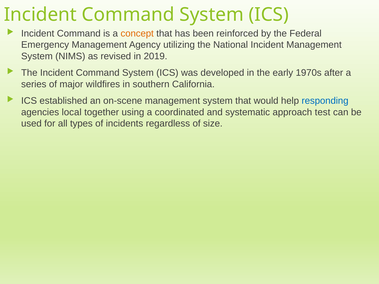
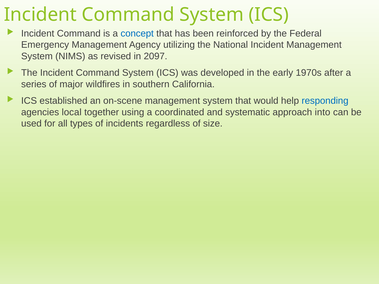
concept colour: orange -> blue (137, 34)
2019: 2019 -> 2097 (156, 56)
test: test -> into (323, 112)
